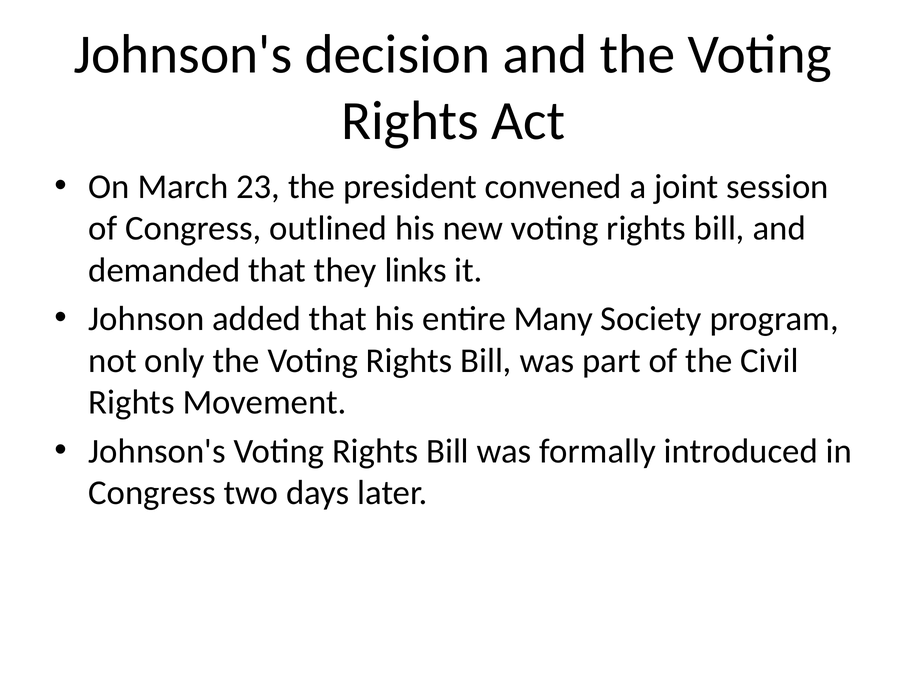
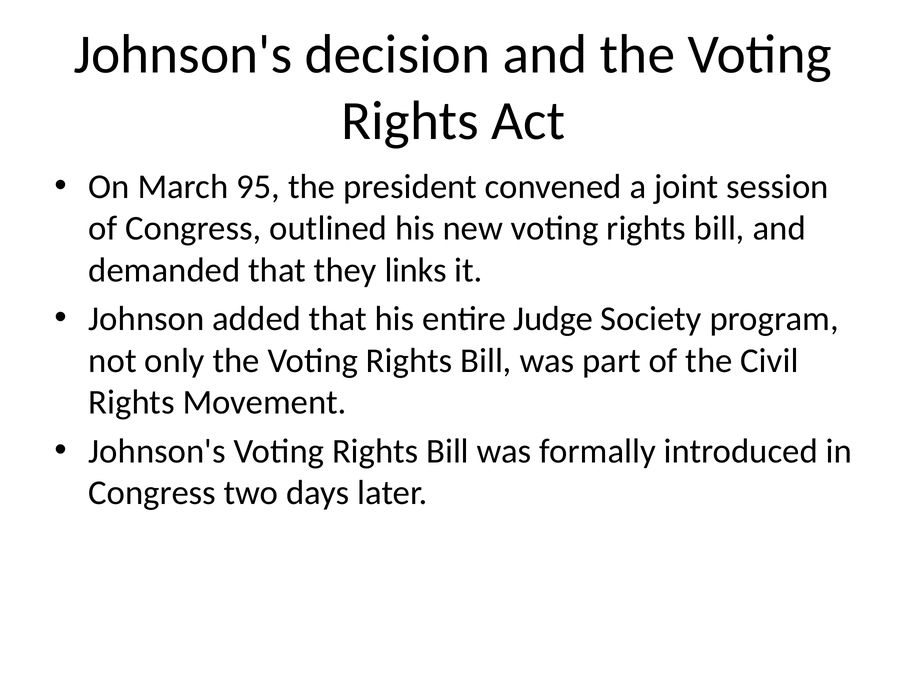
23: 23 -> 95 (258, 187)
Many: Many -> Judge (553, 319)
